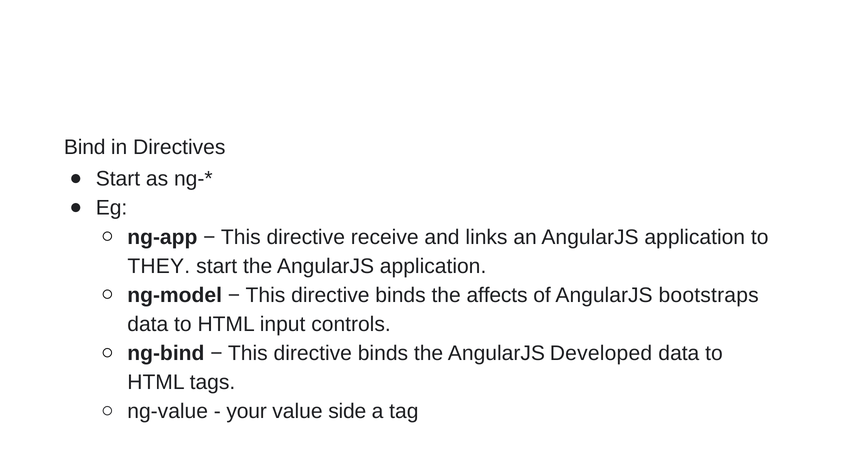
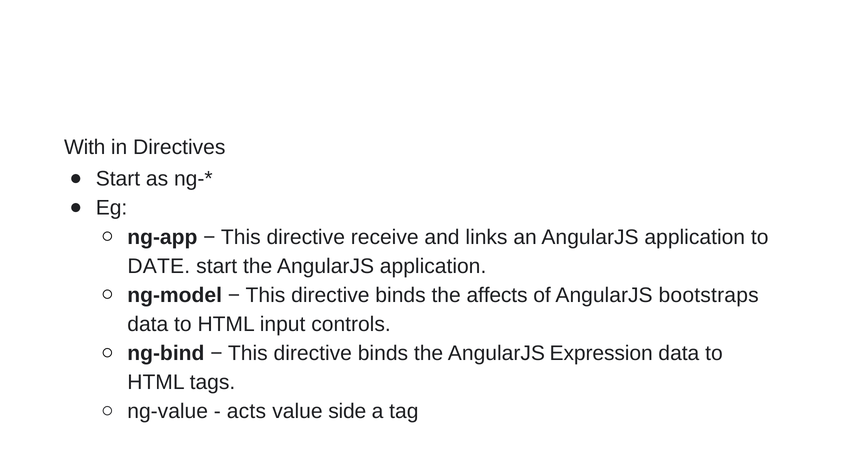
Bind: Bind -> With (85, 147)
THEY: THEY -> DATE (159, 266)
Developed: Developed -> Expression (601, 353)
your: your -> acts (246, 411)
